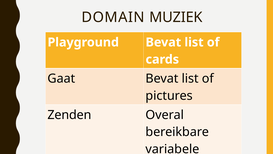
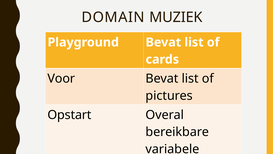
Gaat: Gaat -> Voor (61, 78)
Zenden: Zenden -> Opstart (70, 115)
